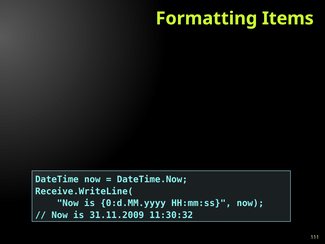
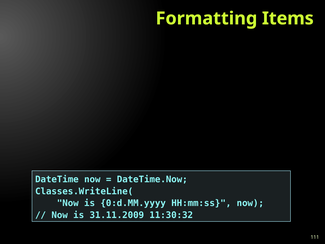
Receive.WriteLine(: Receive.WriteLine( -> Classes.WriteLine( (84, 191)
